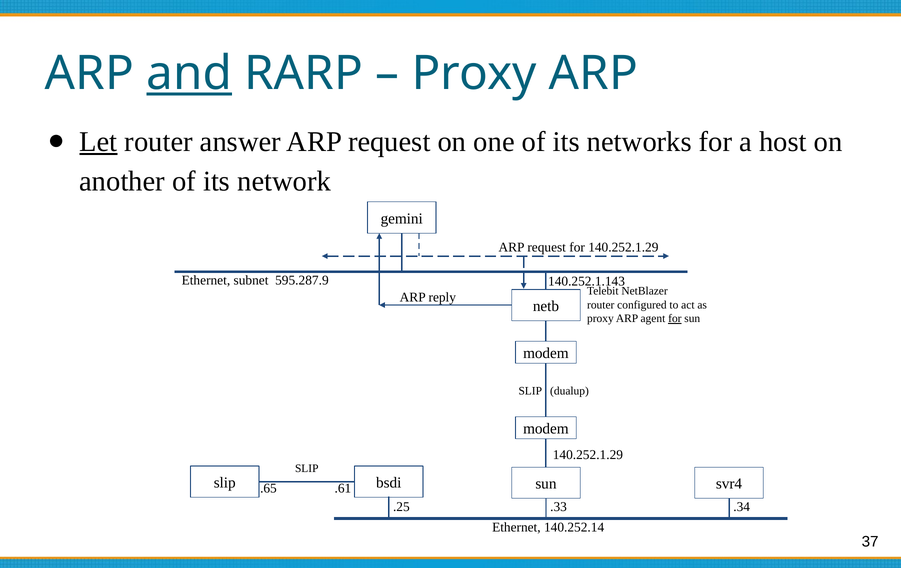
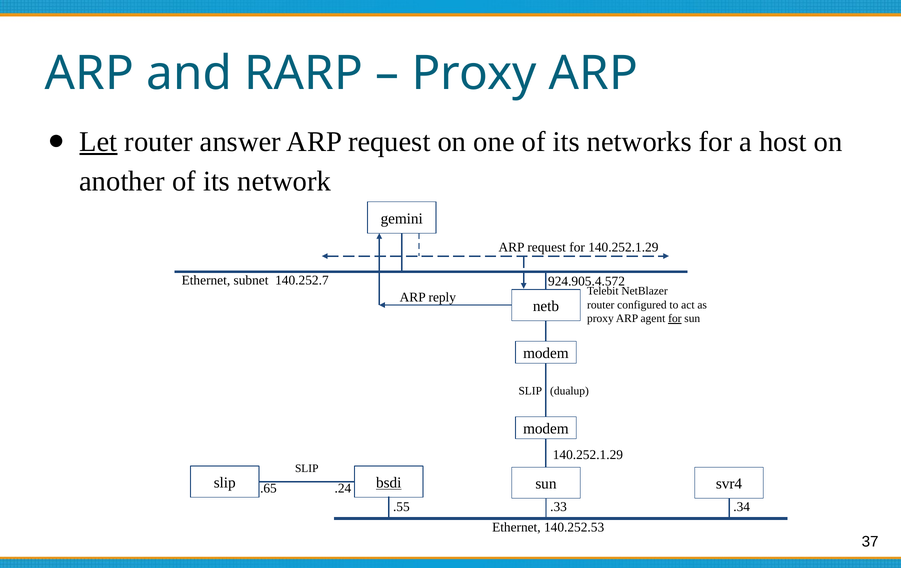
and underline: present -> none (189, 73)
595.287.9: 595.287.9 -> 140.252.7 (302, 280)
140.252.1.143: 140.252.1.143 -> 924.905.4.572 (587, 281)
bsdi underline: none -> present (389, 482)
.61: .61 -> .24 (343, 488)
.25: .25 -> .55 (401, 507)
140.252.14: 140.252.14 -> 140.252.53 (574, 527)
